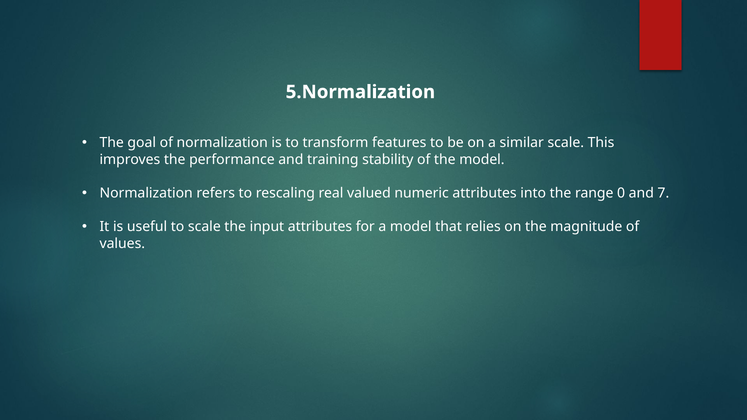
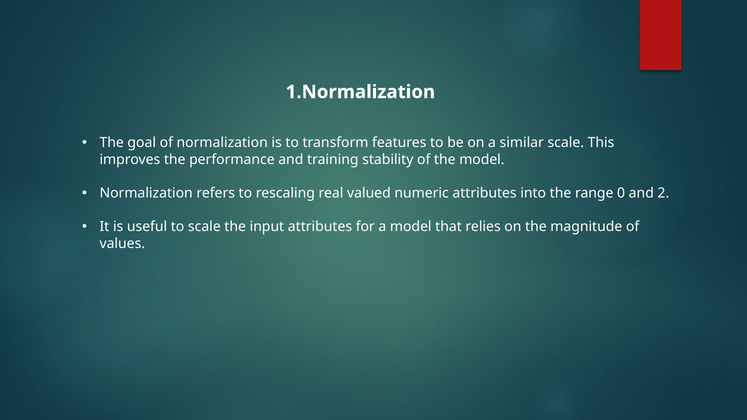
5.Normalization: 5.Normalization -> 1.Normalization (360, 92)
7: 7 -> 2 (663, 193)
